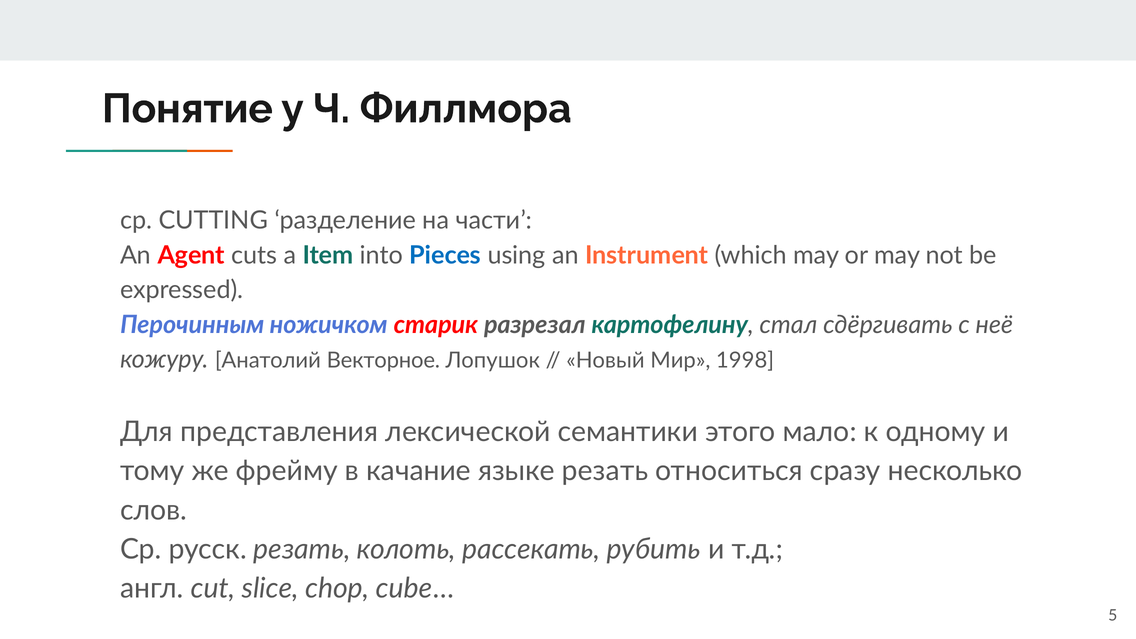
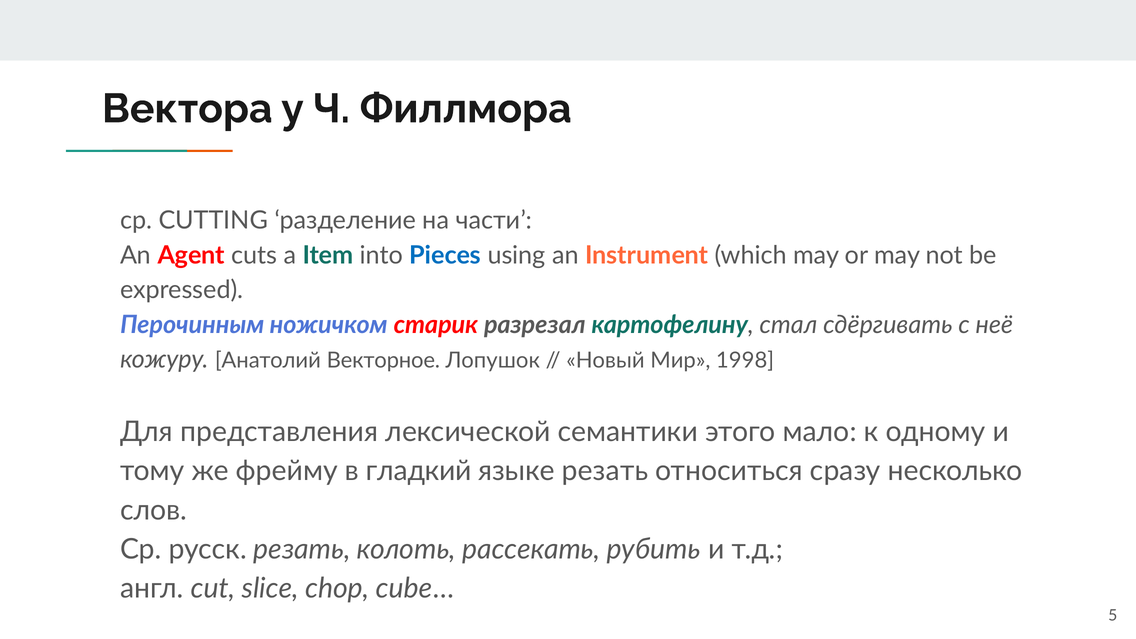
Понятие: Понятие -> Вектора (187, 109)
качание: качание -> гладкий (419, 471)
